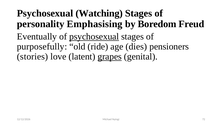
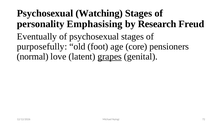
Boredom: Boredom -> Research (157, 24)
psychosexual underline: present -> none (94, 37)
ride: ride -> foot (98, 47)
dies: dies -> core (136, 47)
stories: stories -> normal (33, 57)
